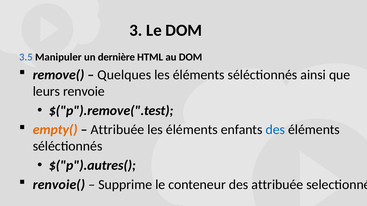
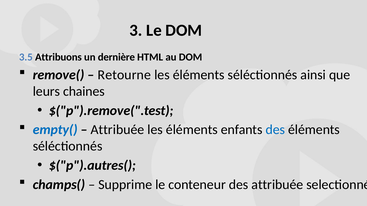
Manipuler: Manipuler -> Attribuons (58, 57)
Quelques: Quelques -> Retourne (124, 75)
renvoie: renvoie -> chaines (84, 91)
empty( colour: orange -> blue (55, 130)
renvoie(: renvoie( -> champs( (59, 185)
